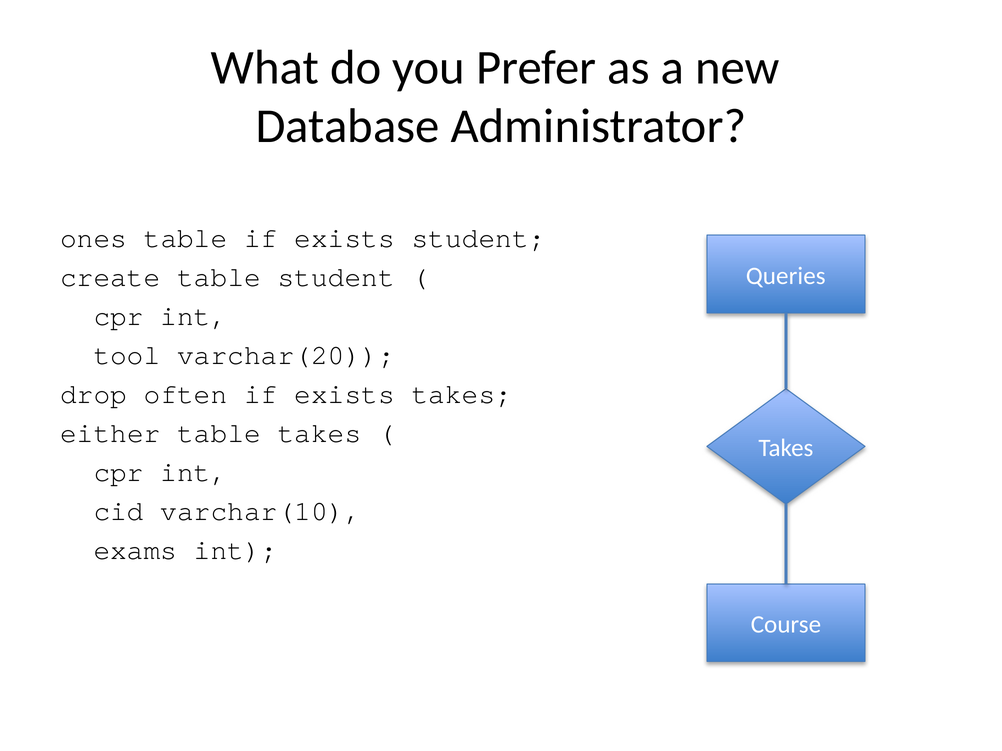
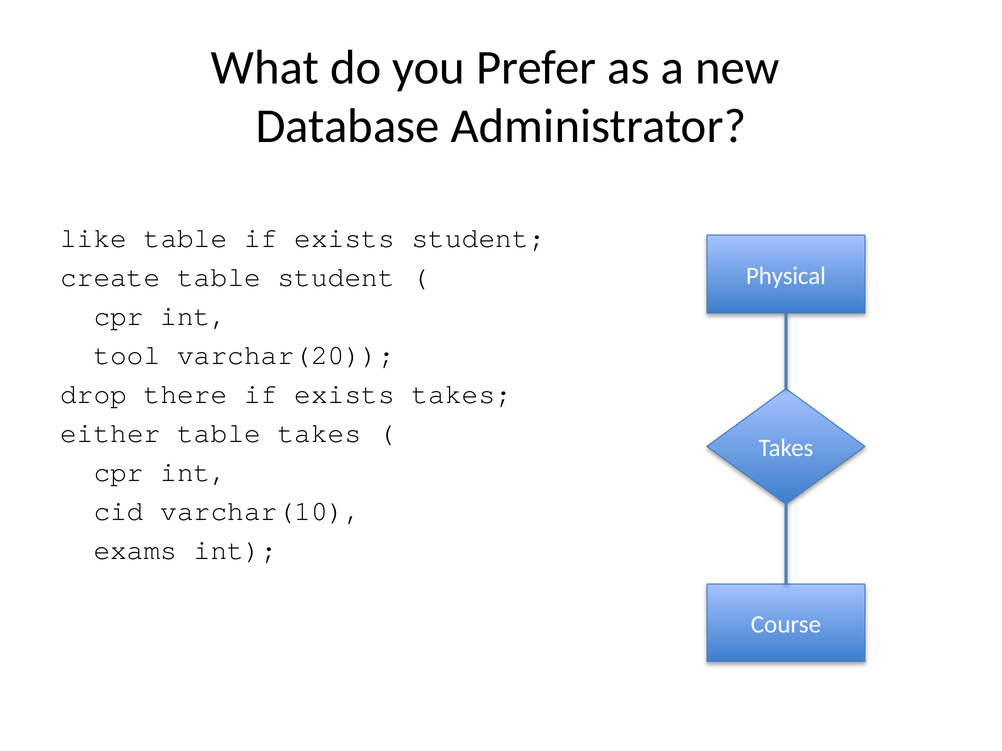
ones: ones -> like (94, 238)
Queries: Queries -> Physical (786, 276)
often: often -> there (186, 394)
